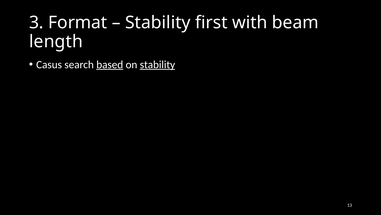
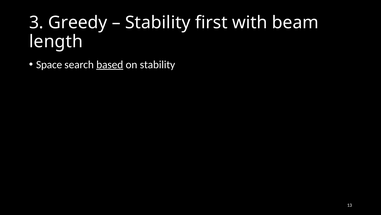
Format: Format -> Greedy (78, 23)
Casus: Casus -> Space (49, 64)
stability underline: present -> none (157, 64)
